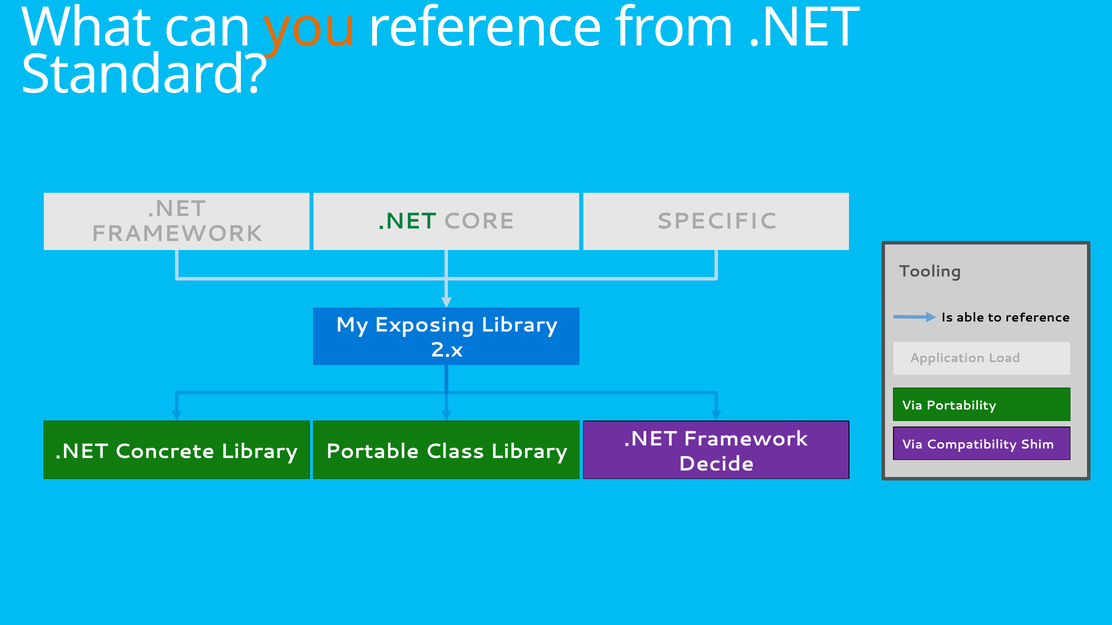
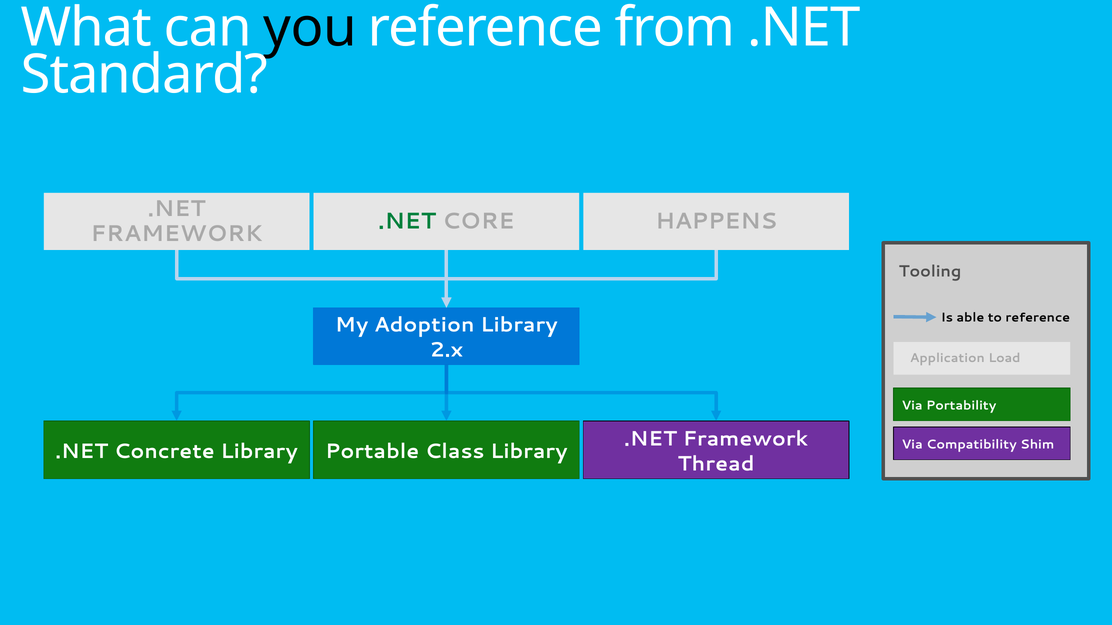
you colour: orange -> black (310, 28)
SPECIFIC: SPECIFIC -> HAPPENS (716, 221)
Exposing: Exposing -> Adoption (424, 325)
Decide: Decide -> Thread (716, 464)
